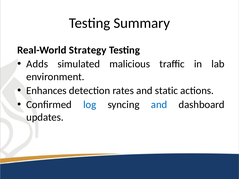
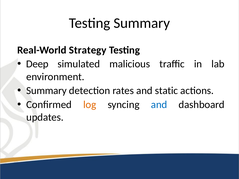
Adds: Adds -> Deep (37, 64)
Enhances: Enhances -> Summary (46, 91)
log colour: blue -> orange (90, 105)
